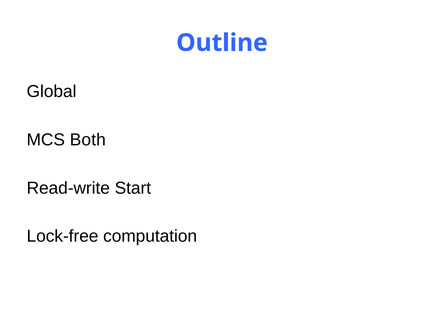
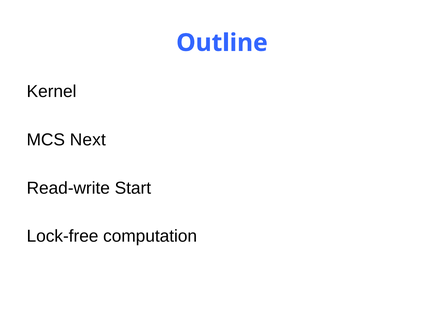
Global: Global -> Kernel (52, 91)
Both: Both -> Next (88, 140)
